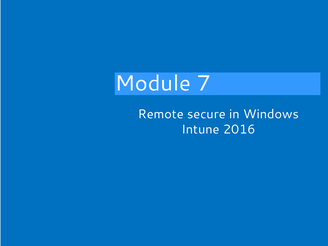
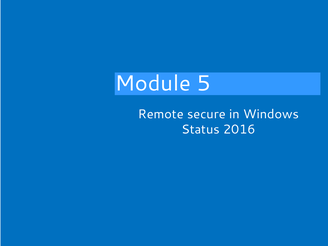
7: 7 -> 5 (204, 83)
Intune: Intune -> Status (200, 129)
